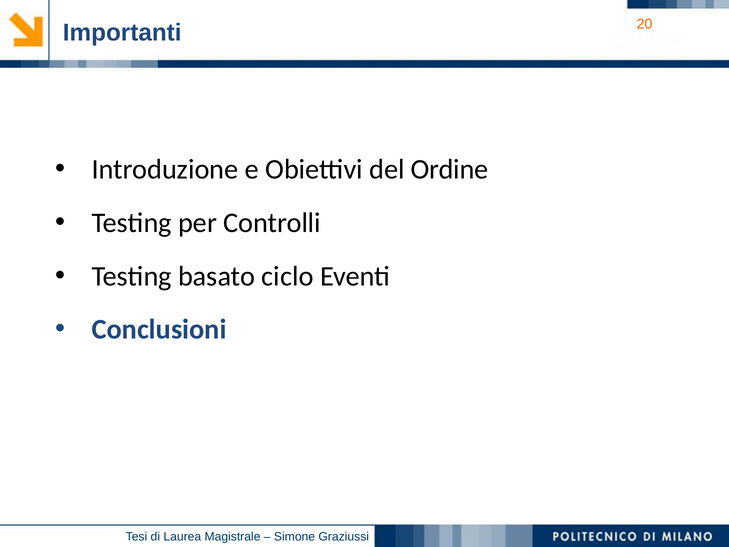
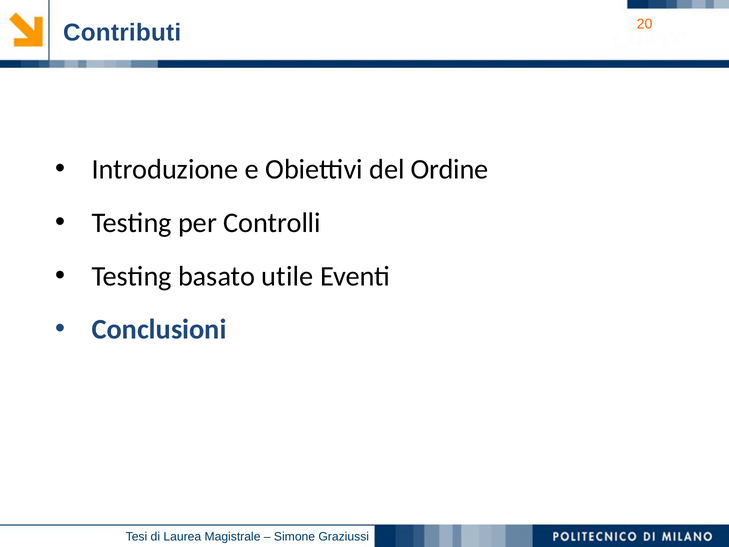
Importanti: Importanti -> Contributi (122, 33)
ciclo: ciclo -> utile (287, 276)
